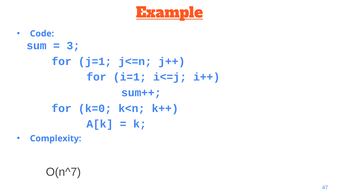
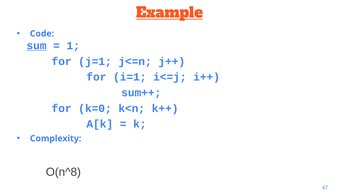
sum underline: none -> present (37, 46)
3: 3 -> 1 (73, 46)
O(n^7: O(n^7 -> O(n^8 (63, 172)
